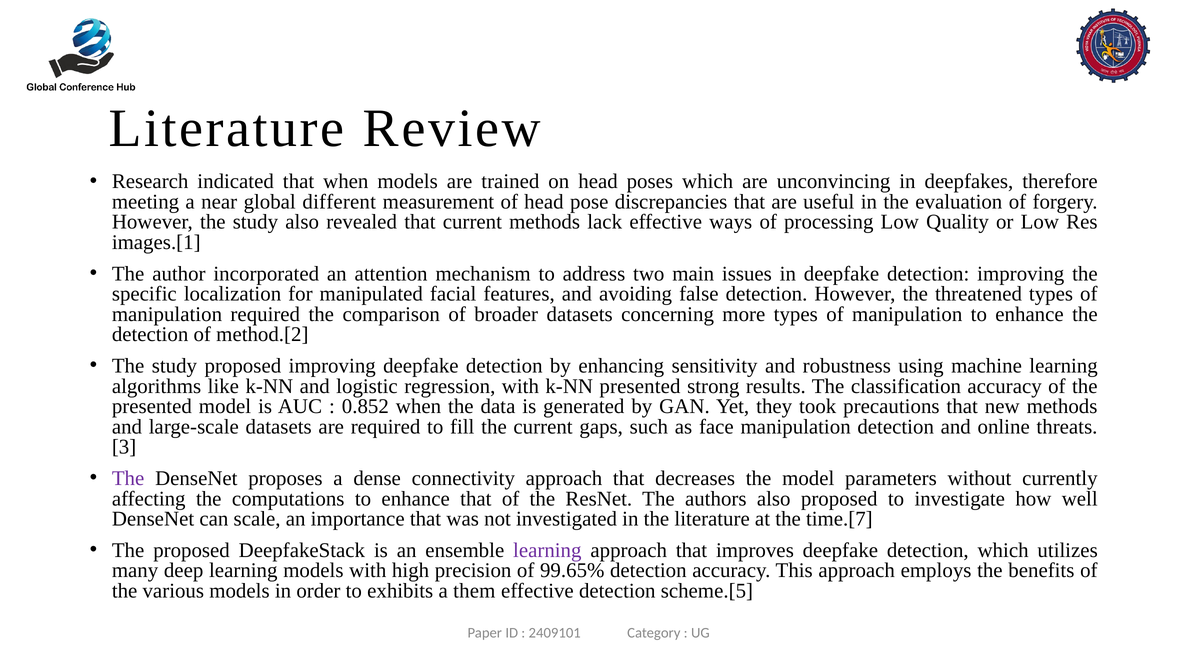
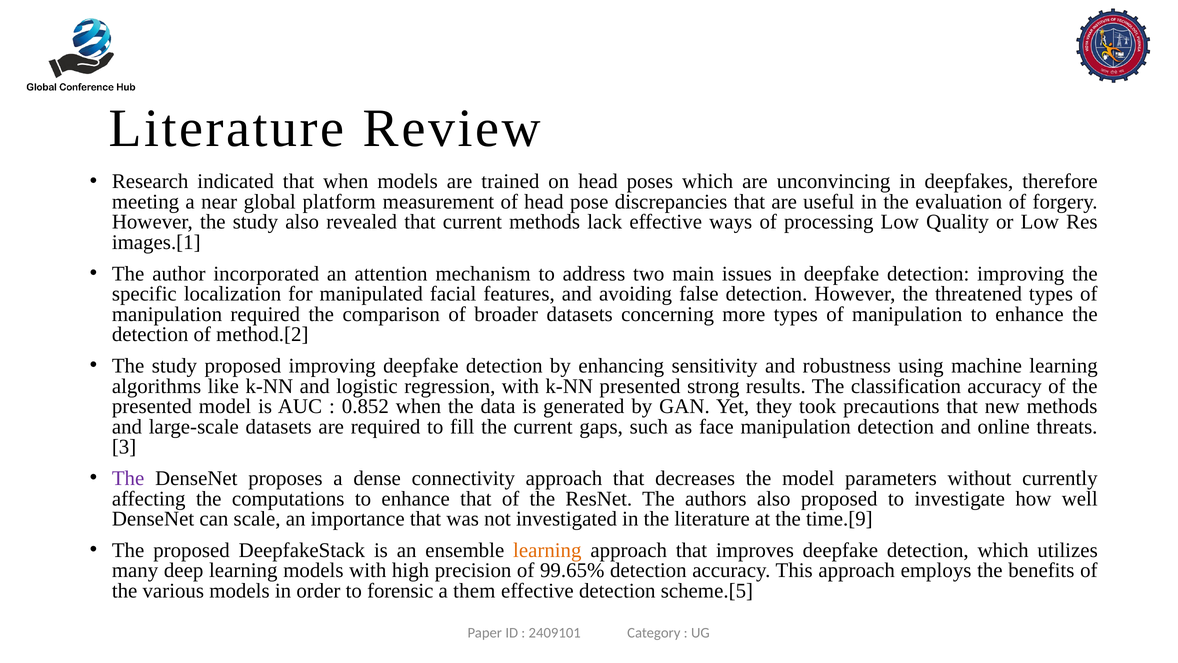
different: different -> platform (339, 202)
time.[7: time.[7 -> time.[9 (839, 519)
learning colour: purple -> orange (547, 550)
exhibits: exhibits -> forensic (400, 590)
